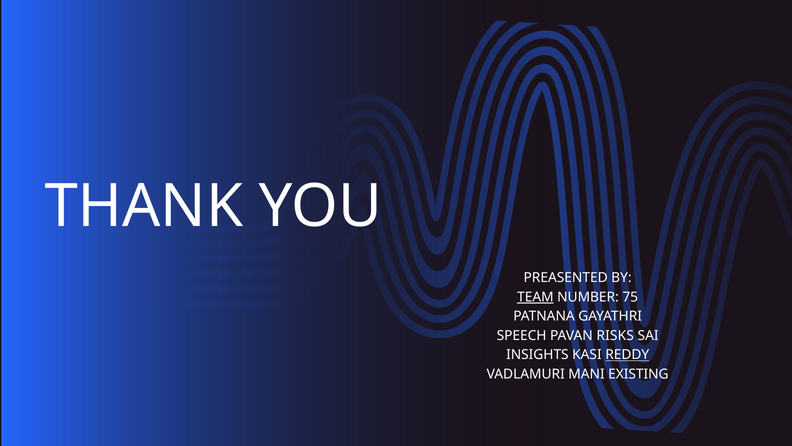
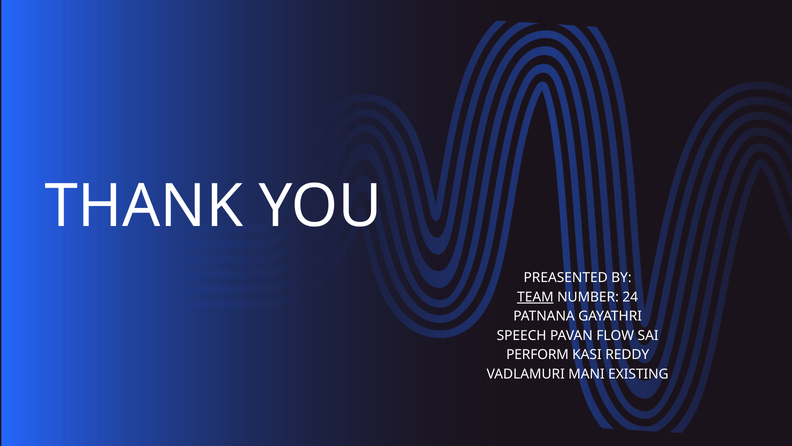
75: 75 -> 24 (630, 297)
RISKS: RISKS -> FLOW (615, 335)
INSIGHTS: INSIGHTS -> PERFORM (537, 354)
REDDY underline: present -> none (627, 354)
